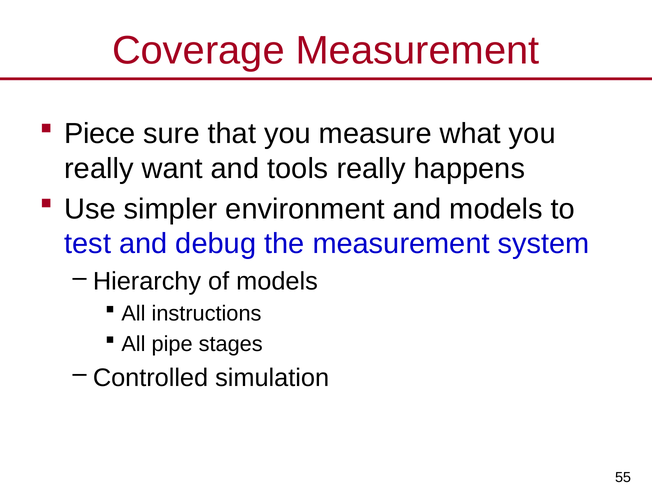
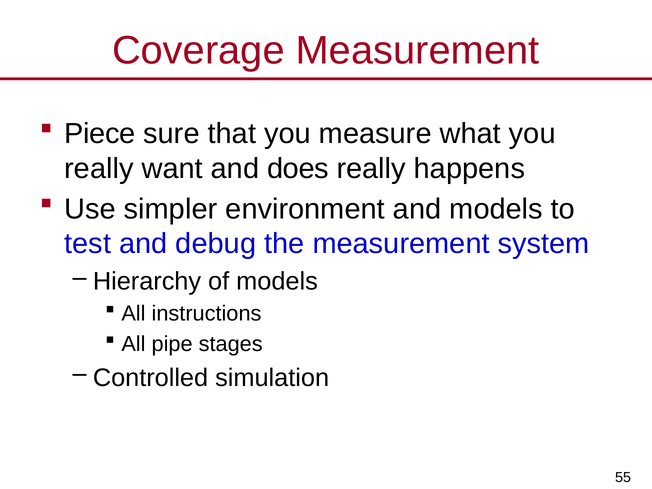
tools: tools -> does (298, 169)
